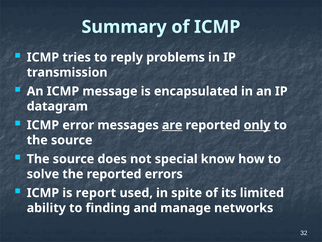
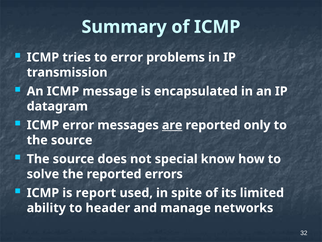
to reply: reply -> error (127, 57)
only underline: present -> none (257, 125)
finding: finding -> header (108, 208)
